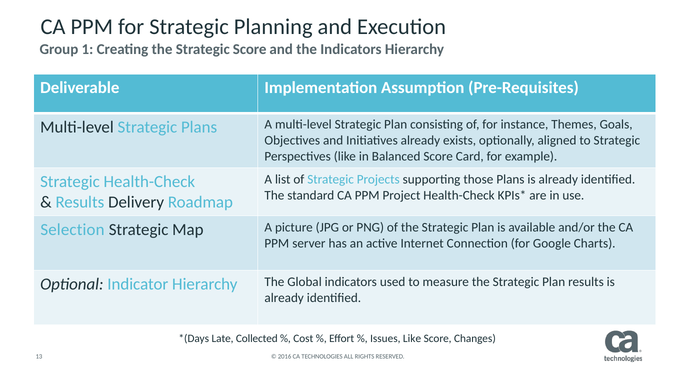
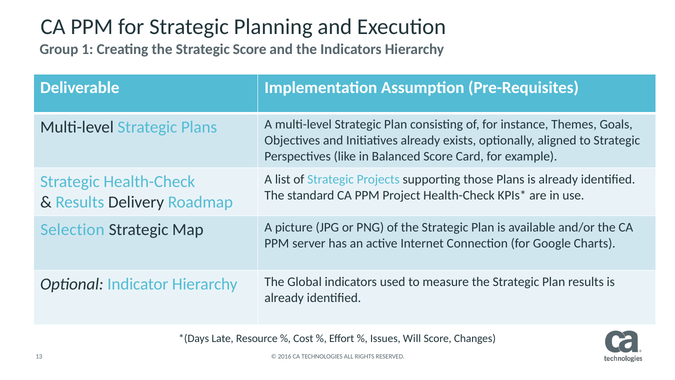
Collected: Collected -> Resource (257, 338)
Issues Like: Like -> Will (412, 338)
